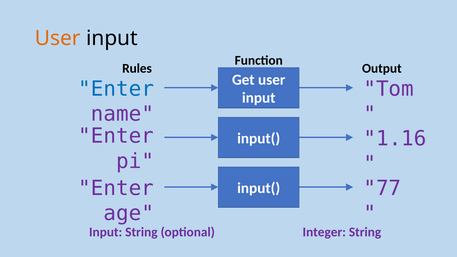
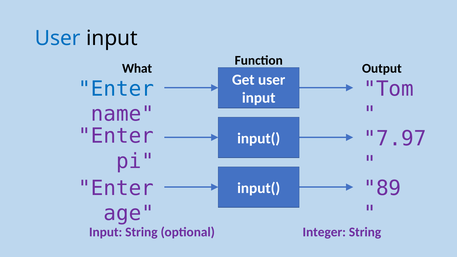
User colour: orange -> blue (58, 38)
Rules: Rules -> What (137, 69)
1.16: 1.16 -> 7.97 (395, 139)
77: 77 -> 89 (382, 188)
